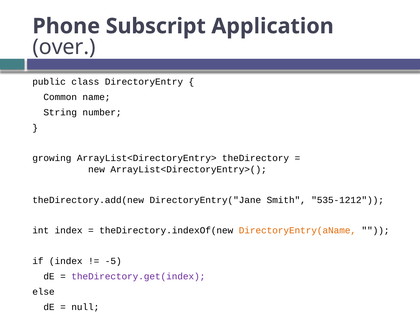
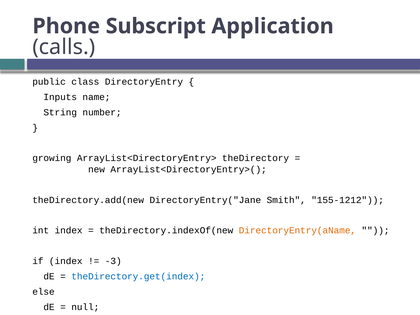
over: over -> calls (64, 47)
Common: Common -> Inputs (60, 97)
535-1212: 535-1212 -> 155-1212 (348, 200)
-5: -5 -> -3 (113, 261)
theDirectory.get(index colour: purple -> blue (138, 276)
